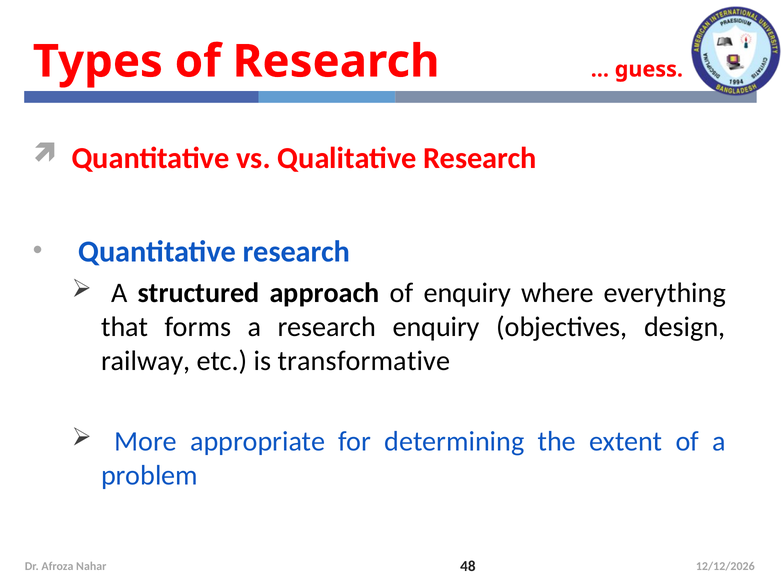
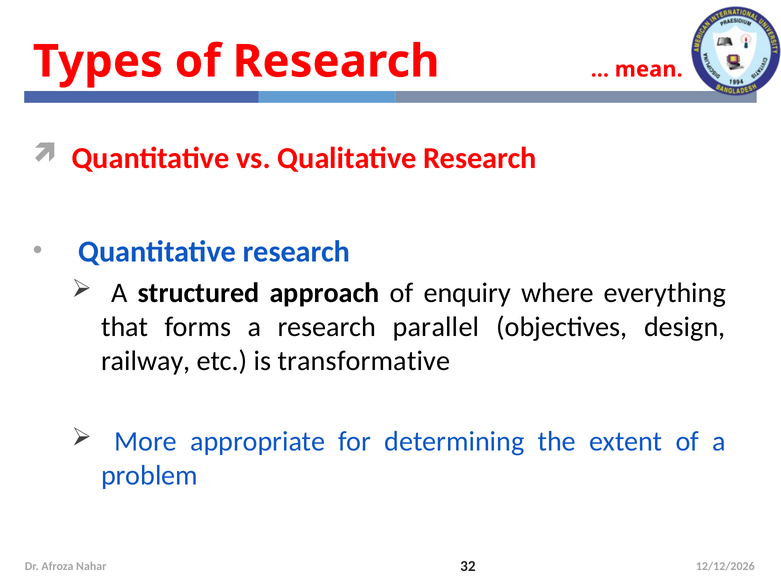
guess: guess -> mean (649, 69)
research enquiry: enquiry -> parallel (436, 327)
48: 48 -> 32 (468, 566)
